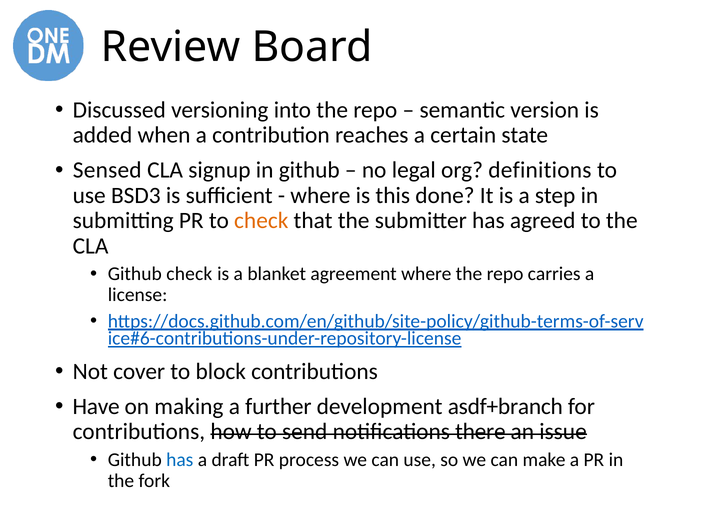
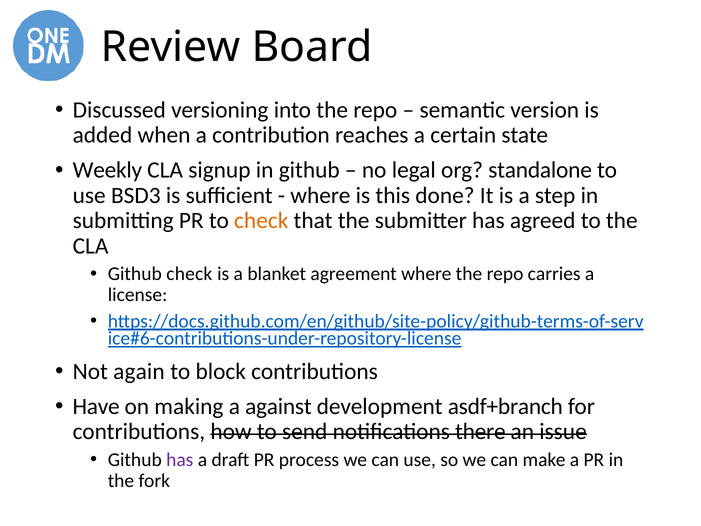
Sensed: Sensed -> Weekly (107, 170)
definitions: definitions -> standalone (540, 170)
cover: cover -> again (139, 371)
further: further -> against (278, 406)
has colour: blue -> purple (180, 459)
